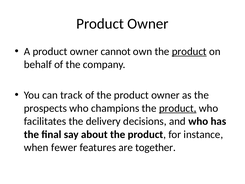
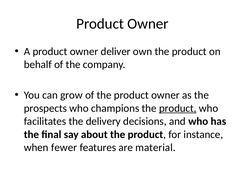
cannot: cannot -> deliver (116, 51)
product underline: present -> none (189, 51)
track: track -> grow (71, 95)
together: together -> material (155, 147)
